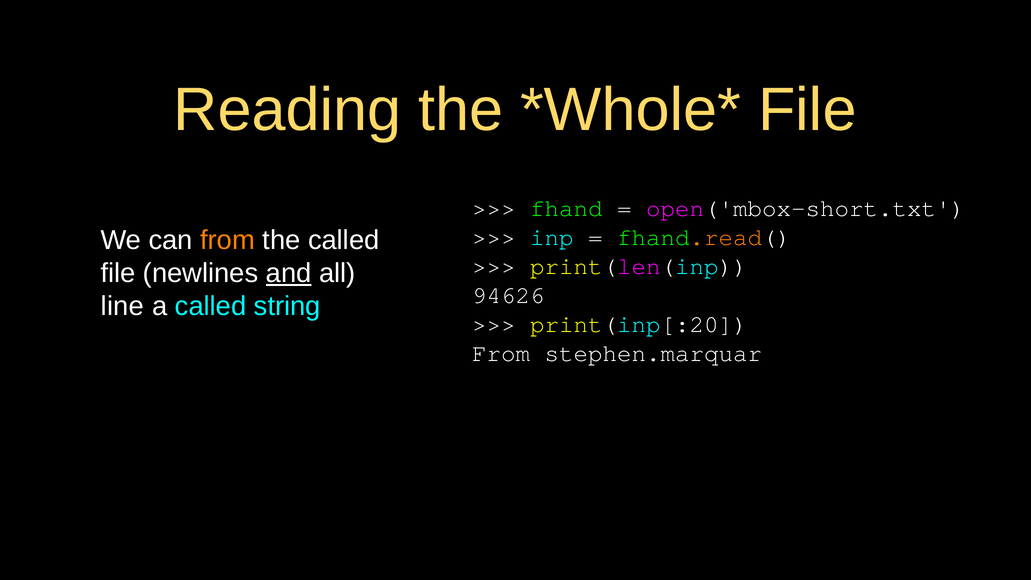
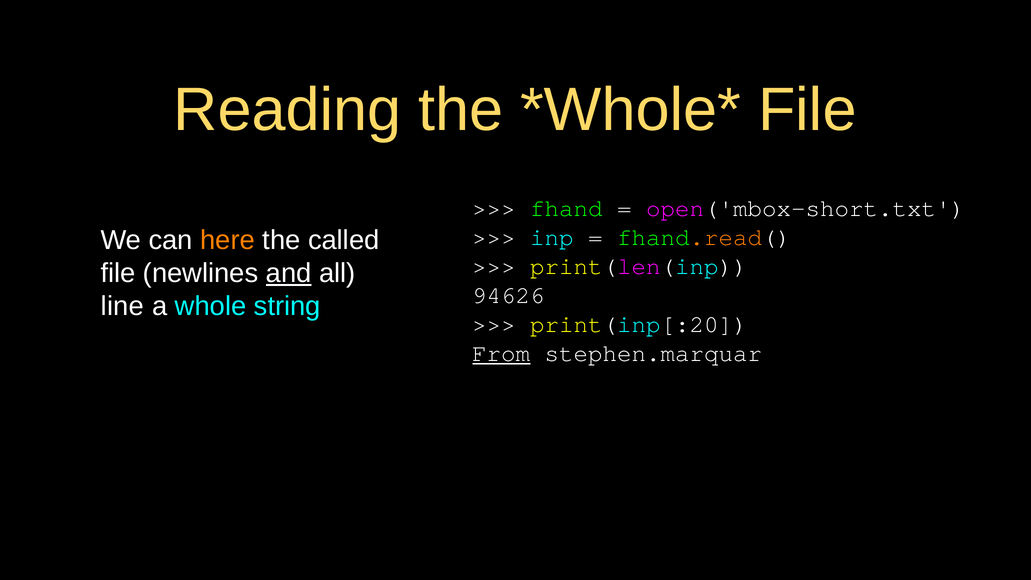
can from: from -> here (228, 240)
a called: called -> whole (211, 306)
From underline: none -> present (501, 353)
